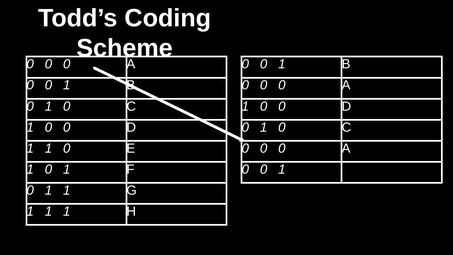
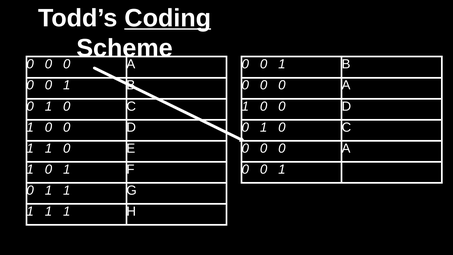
Coding underline: none -> present (168, 18)
